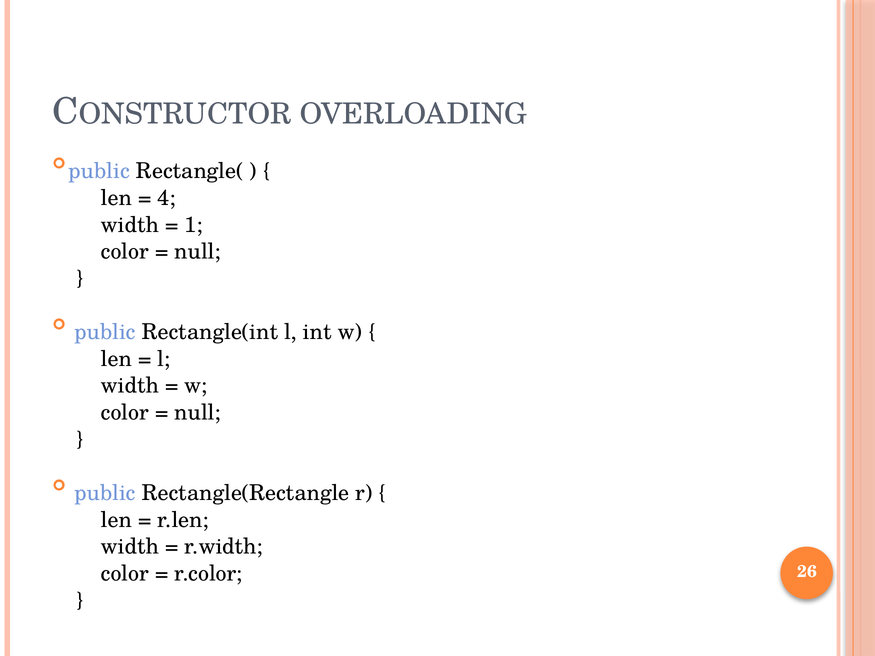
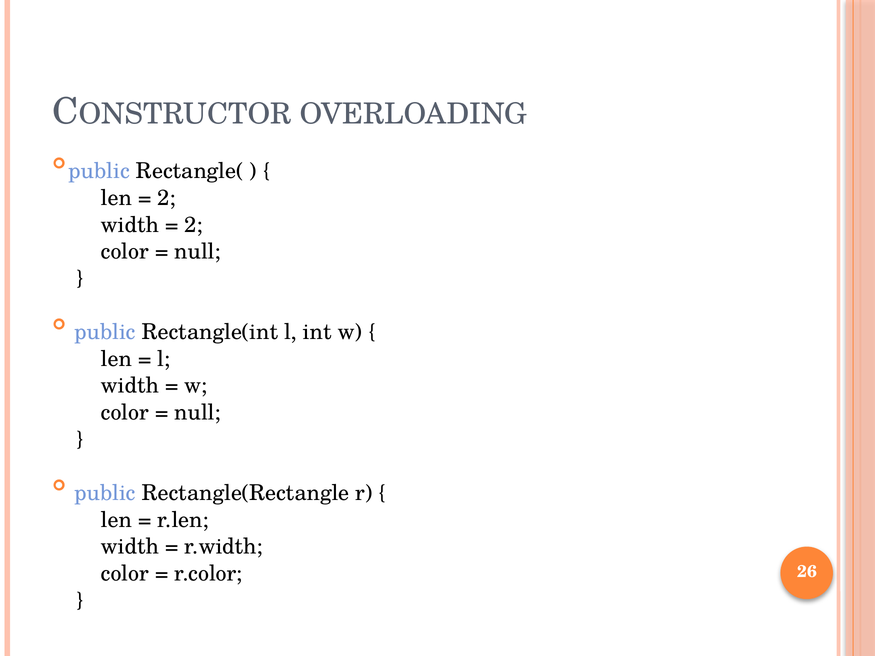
4: 4 -> 2 (167, 198)
1: 1 -> 2 (194, 225)
